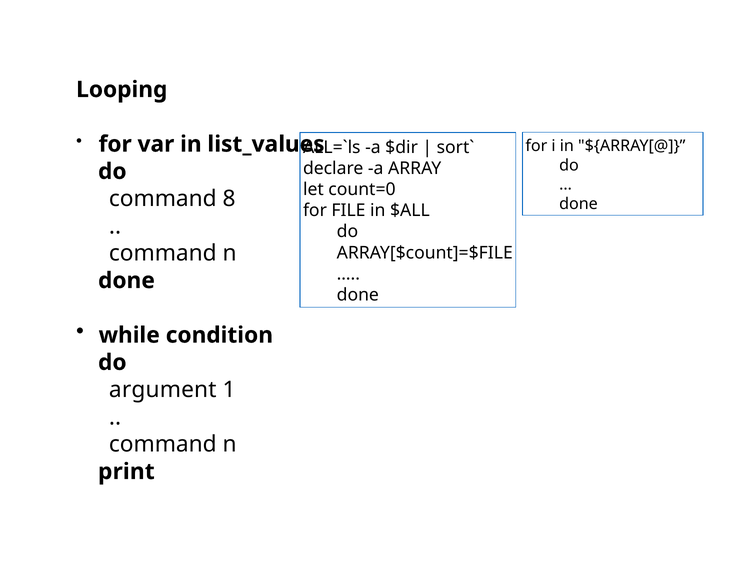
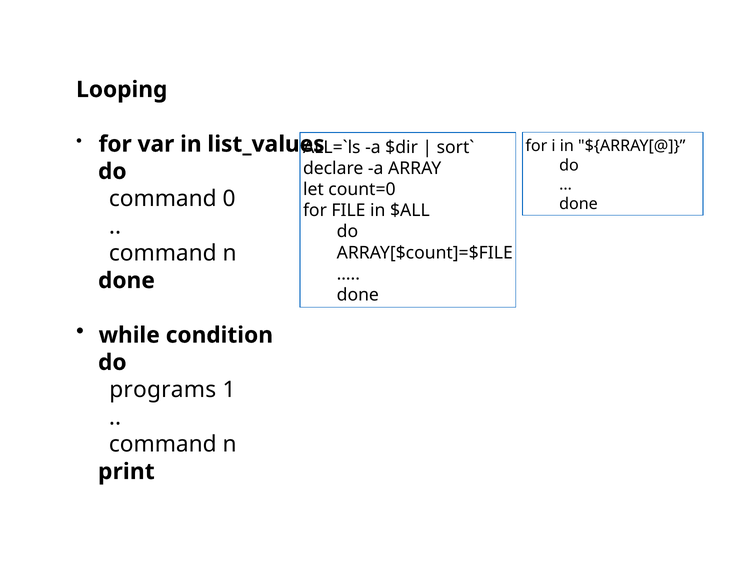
8: 8 -> 0 (229, 199)
argument: argument -> programs (163, 389)
